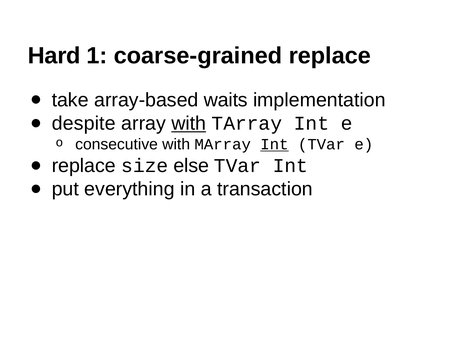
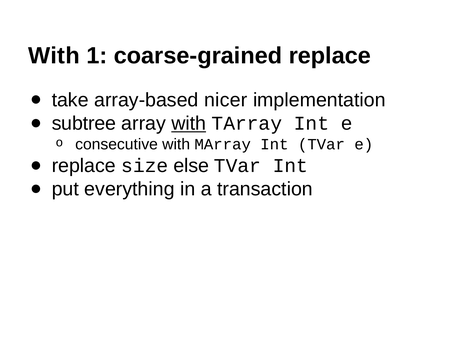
Hard: Hard -> With (54, 56)
waits: waits -> nicer (226, 100)
despite: despite -> subtree (84, 124)
Int underline: present -> none (274, 144)
